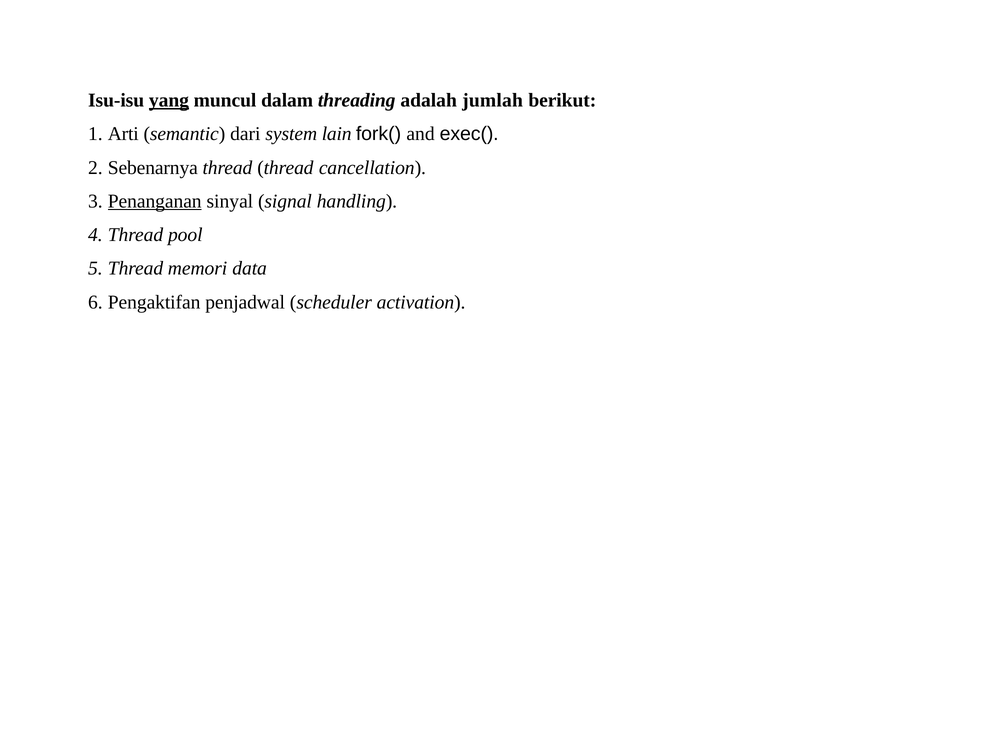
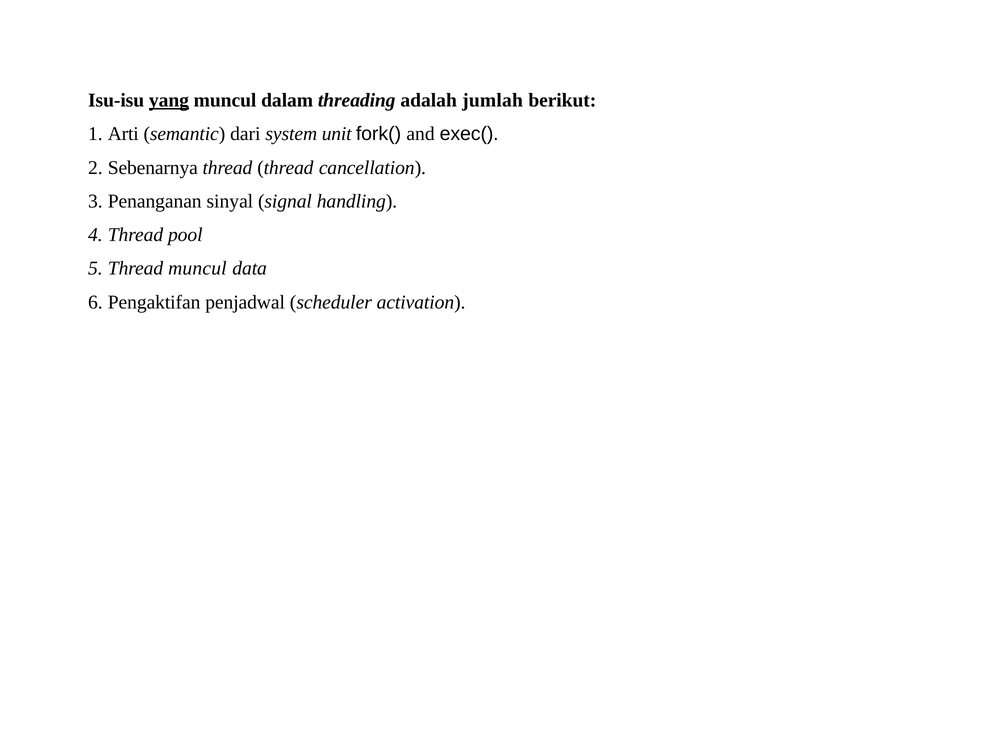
lain: lain -> unit (337, 134)
Penanganan underline: present -> none (155, 201)
Thread memori: memori -> muncul (197, 269)
